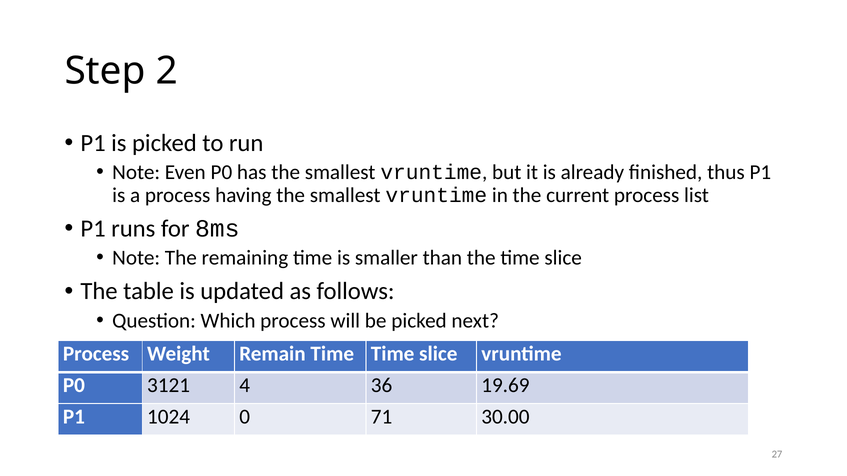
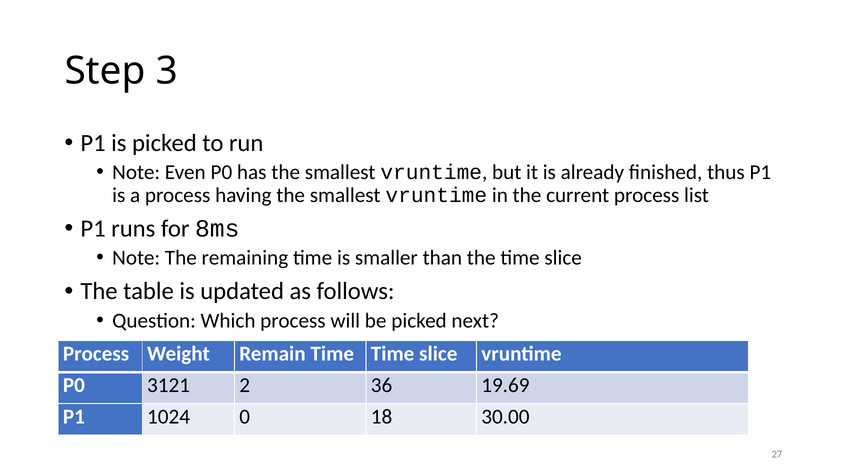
2: 2 -> 3 (167, 71)
4: 4 -> 2 (245, 386)
71: 71 -> 18 (382, 417)
